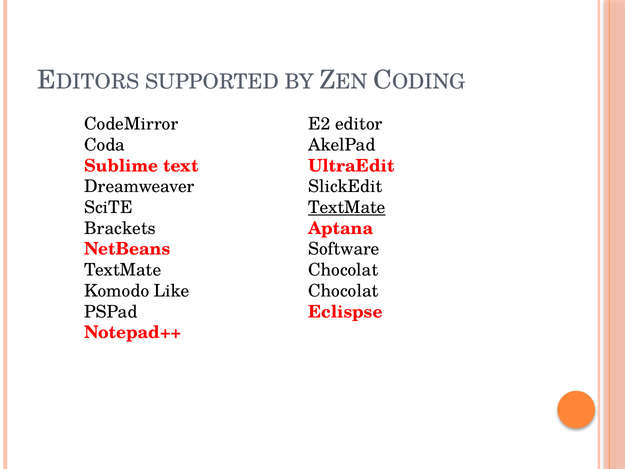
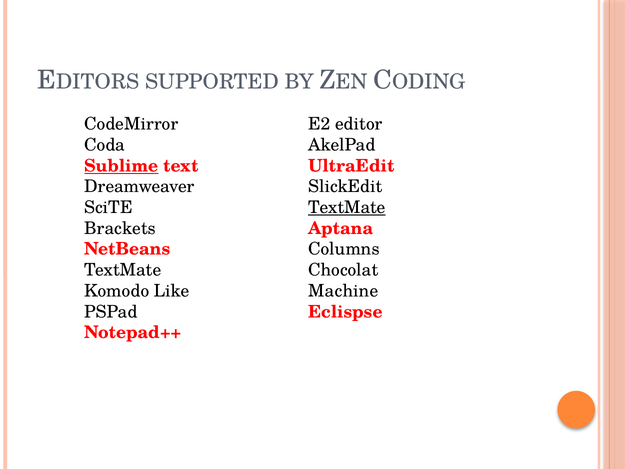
Sublime underline: none -> present (121, 166)
Software: Software -> Columns (344, 249)
Chocolat: Chocolat -> Machine (343, 291)
